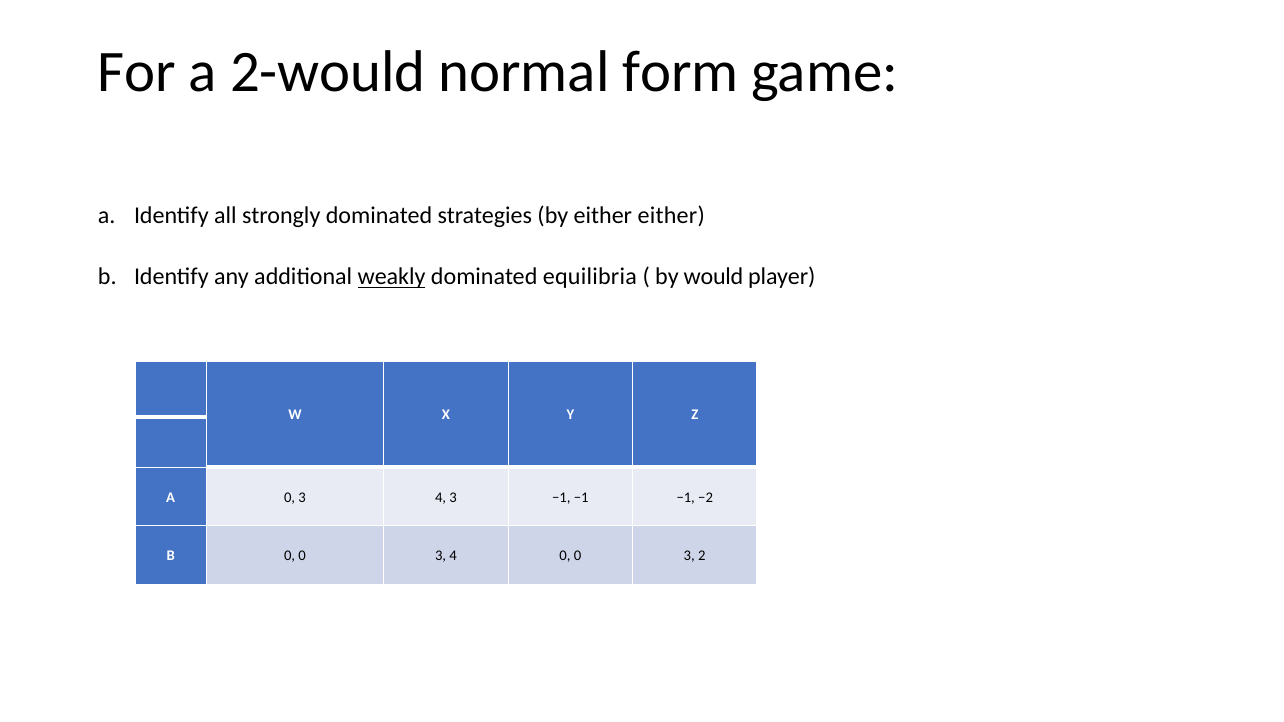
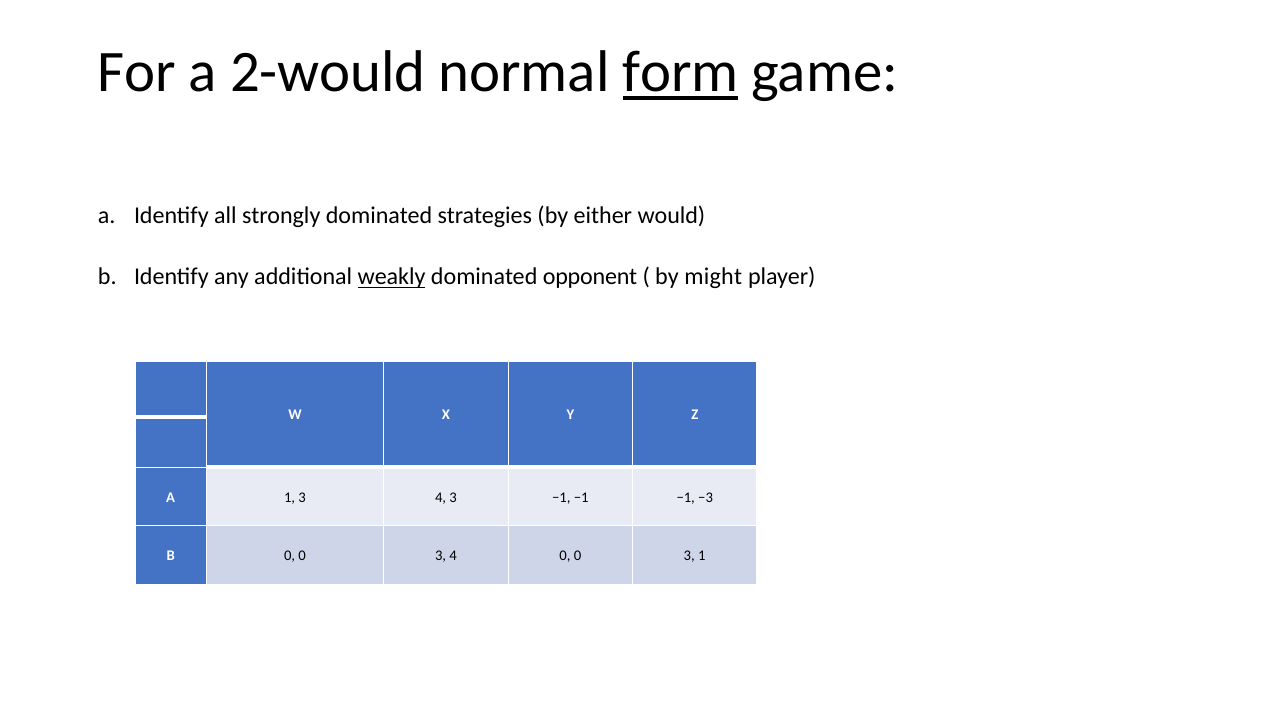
form underline: none -> present (681, 73)
either either: either -> would (671, 215)
equilibria: equilibria -> opponent (590, 277)
would: would -> might (713, 277)
A 0: 0 -> 1 (290, 497)
−2: −2 -> −3 (706, 497)
3 2: 2 -> 1 (702, 556)
